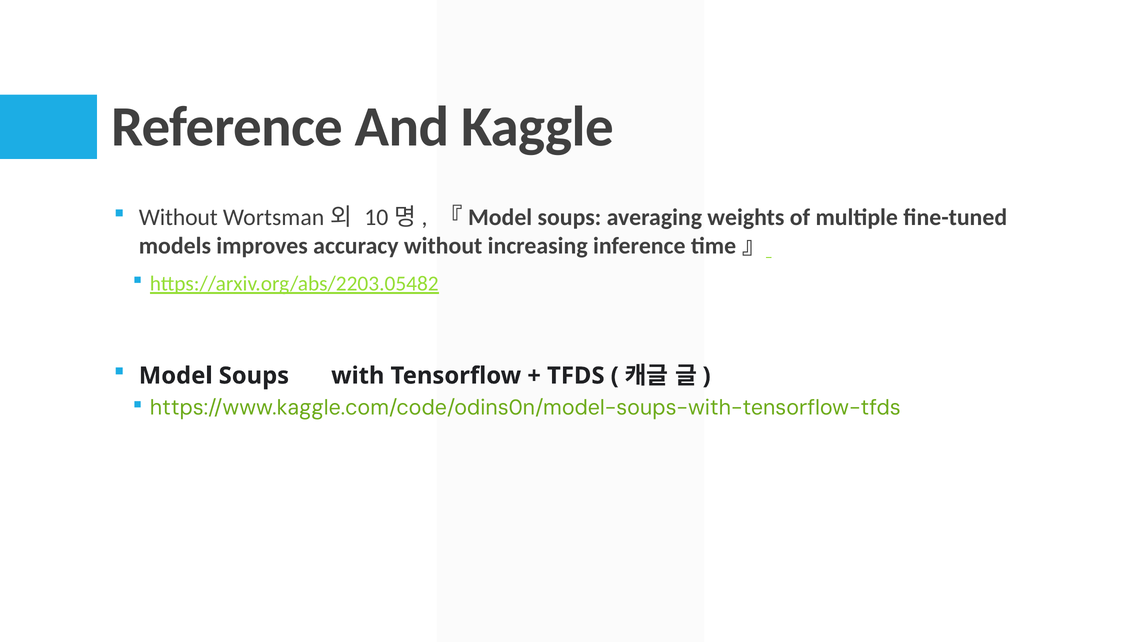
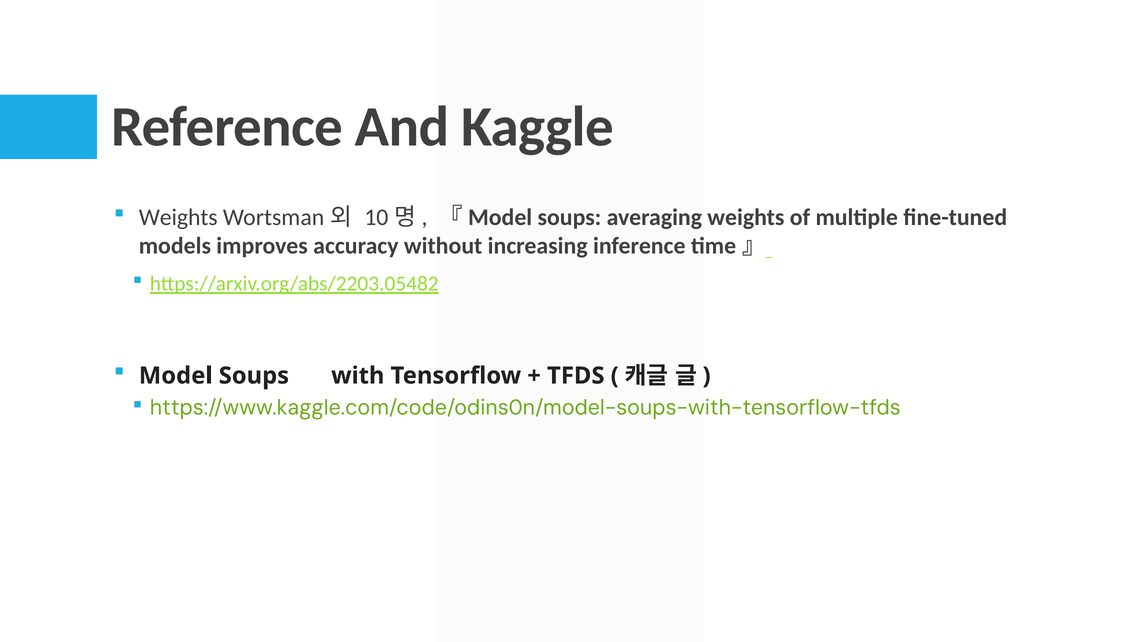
Without: Without -> Weights (178, 218)
